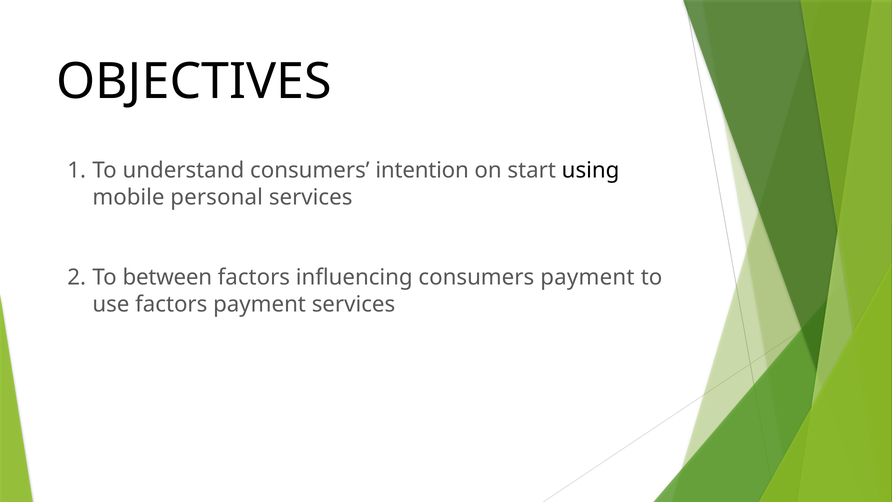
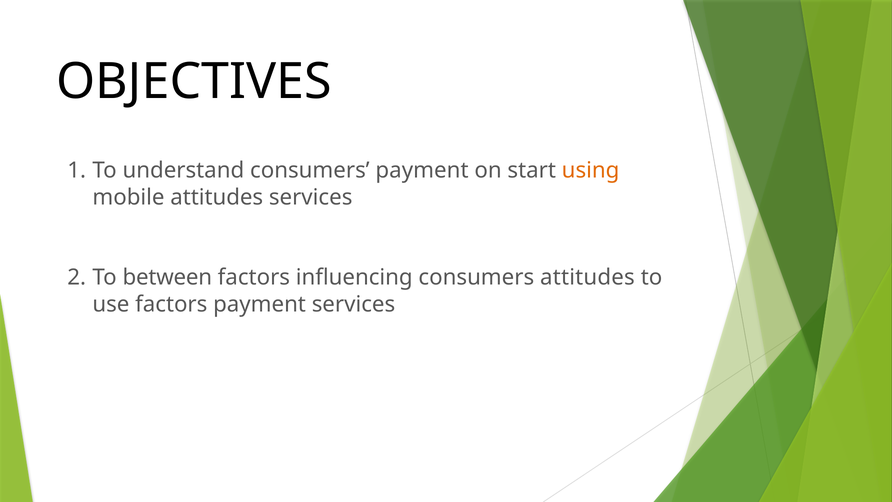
consumers intention: intention -> payment (422, 170)
using colour: black -> orange (591, 170)
mobile personal: personal -> attitudes (217, 197)
consumers payment: payment -> attitudes (587, 277)
